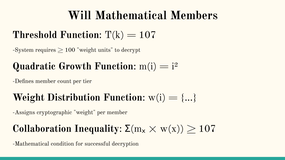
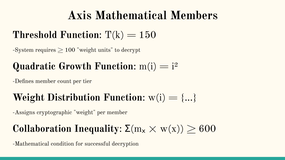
Will: Will -> Axis (79, 15)
107: 107 -> 150 (148, 35)
107: 107 -> 600 (207, 129)
